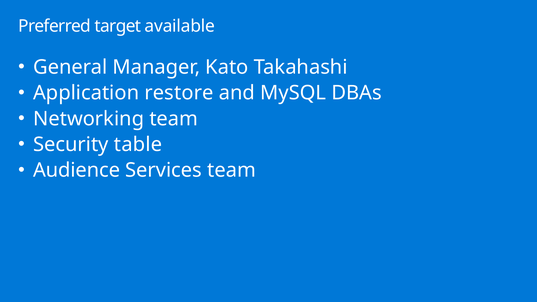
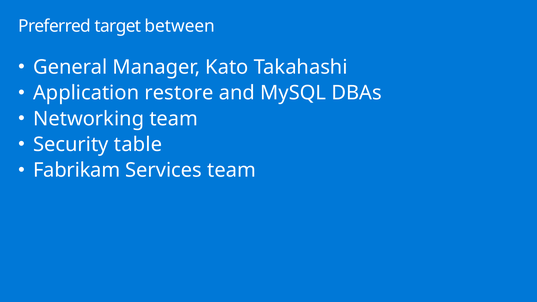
available: available -> between (180, 26)
Audience: Audience -> Fabrikam (77, 170)
